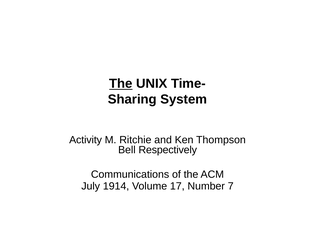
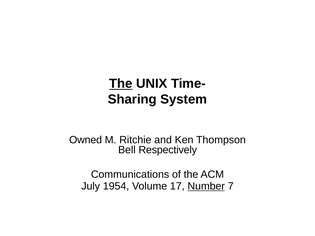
Activity: Activity -> Owned (86, 140)
1914: 1914 -> 1954 (116, 186)
Number underline: none -> present (206, 186)
